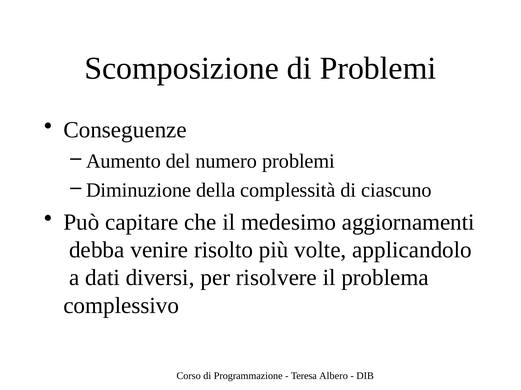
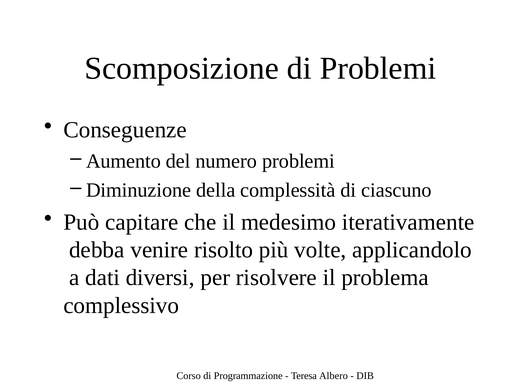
aggiornamenti: aggiornamenti -> iterativamente (408, 223)
